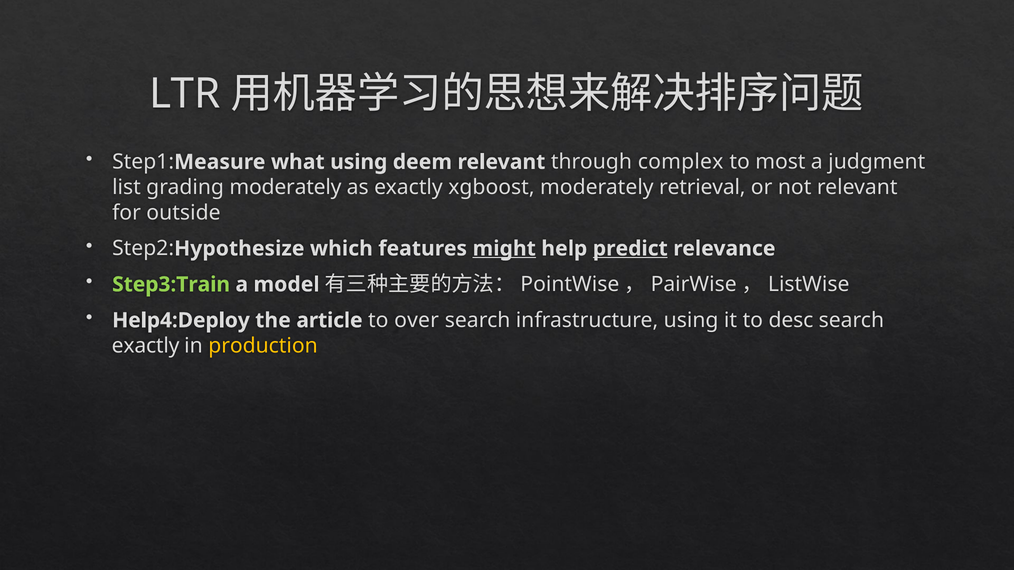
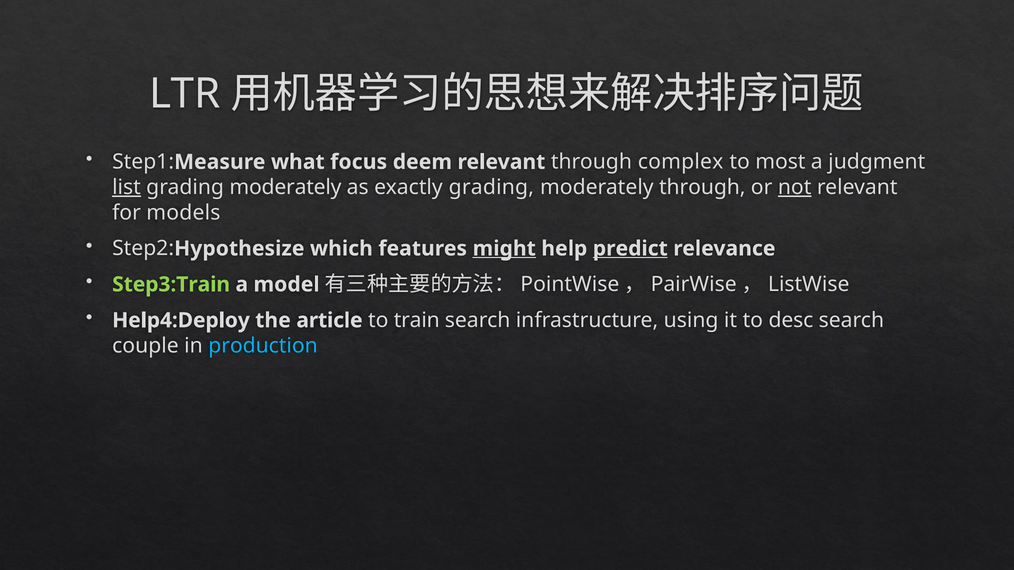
what using: using -> focus (359, 162)
list underline: none -> present (126, 187)
exactly xgboost: xgboost -> grading (491, 187)
moderately retrieval: retrieval -> through (702, 187)
not underline: none -> present (795, 187)
outside: outside -> models (183, 213)
over: over -> train (417, 321)
exactly: exactly -> couple (145, 346)
production colour: yellow -> light blue (263, 346)
